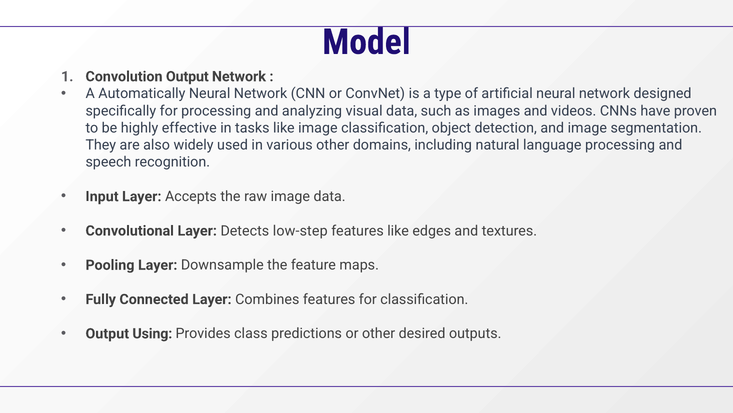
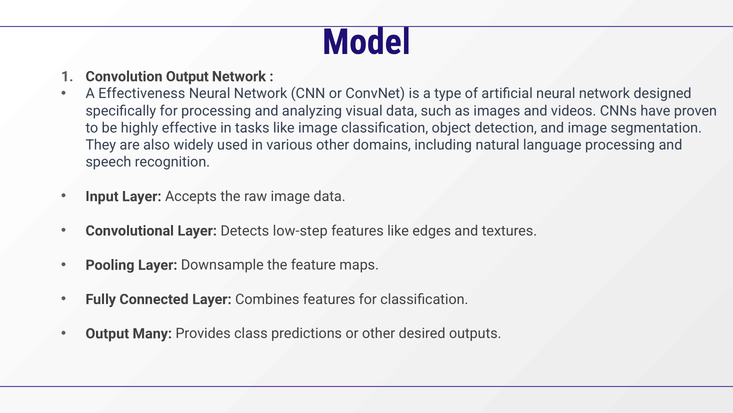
Automatically: Automatically -> Effectiveness (142, 94)
Using: Using -> Many (152, 333)
